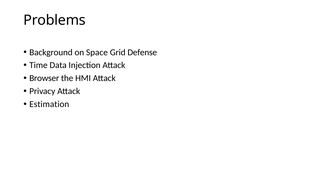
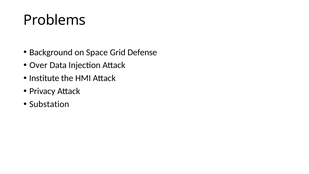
Time: Time -> Over (38, 65)
Browser: Browser -> Institute (44, 78)
Estimation: Estimation -> Substation (49, 104)
